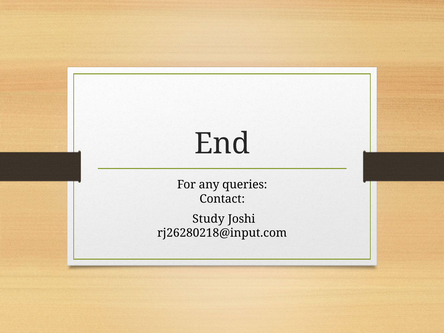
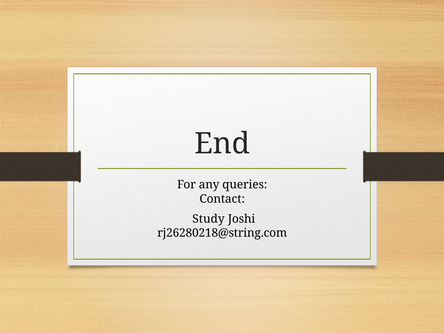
rj26280218@input.com: rj26280218@input.com -> rj26280218@string.com (222, 233)
